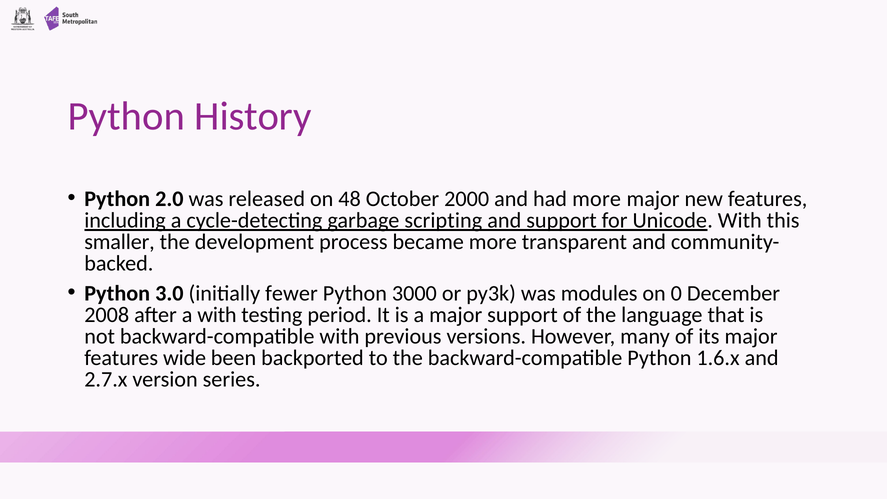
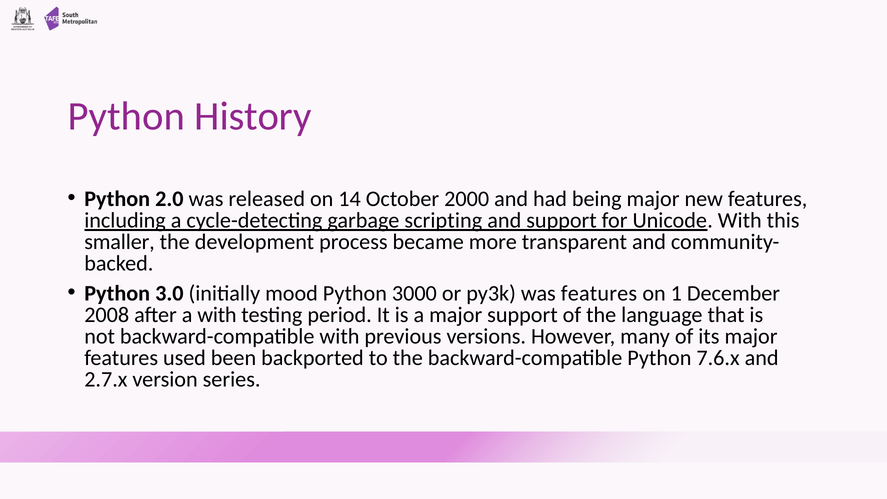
48: 48 -> 14 (350, 199)
had more: more -> being (597, 199)
fewer: fewer -> mood (292, 293)
was modules: modules -> features (599, 293)
0: 0 -> 1 (676, 293)
wide: wide -> used (184, 358)
1.6.x: 1.6.x -> 7.6.x (718, 358)
